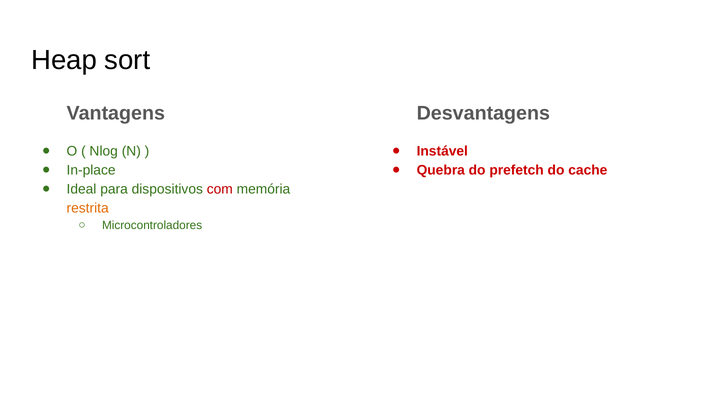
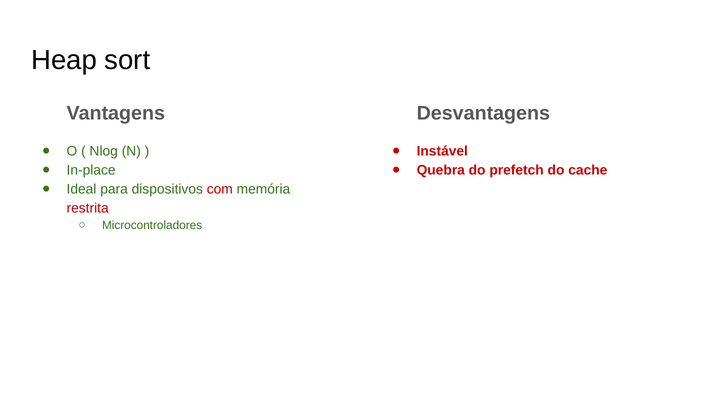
restrita colour: orange -> red (88, 208)
